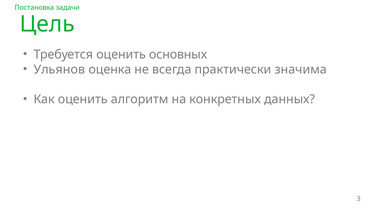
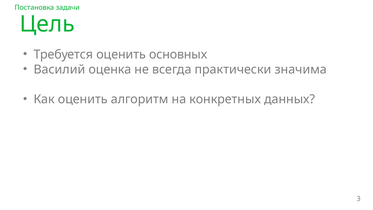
Ульянов: Ульянов -> Василий (59, 69)
